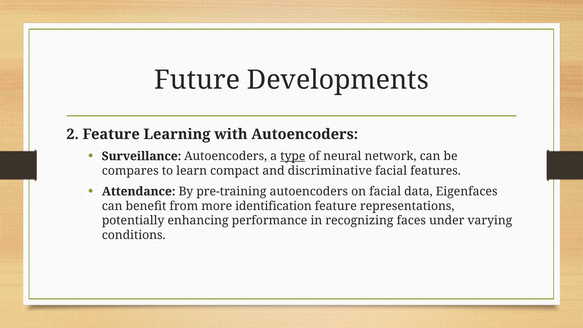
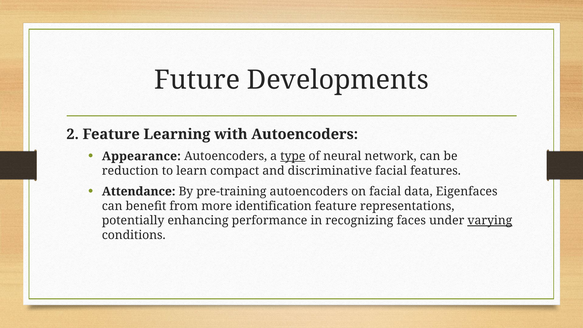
Surveillance: Surveillance -> Appearance (141, 156)
compares: compares -> reduction (130, 171)
varying underline: none -> present (490, 221)
